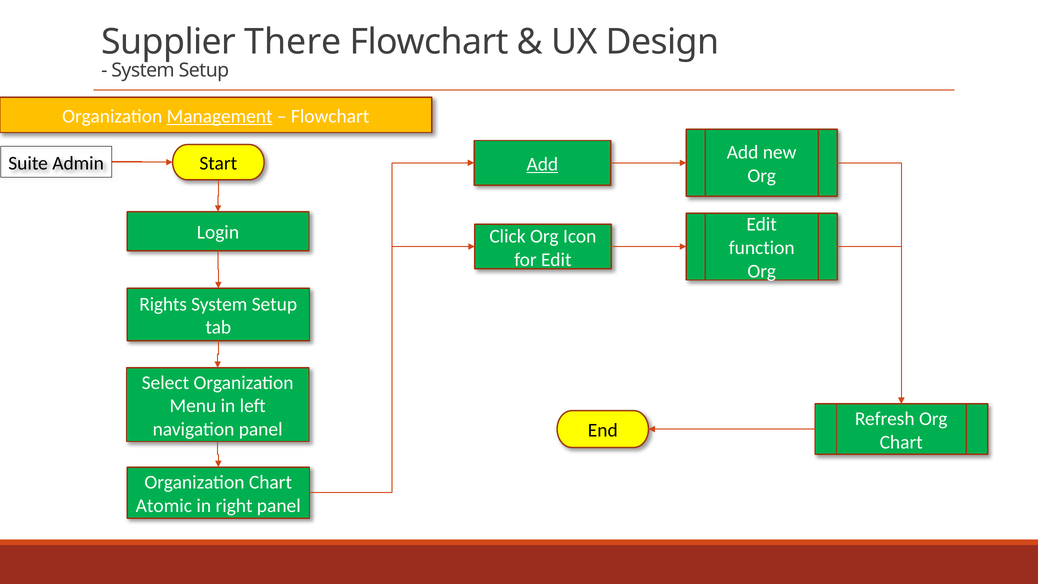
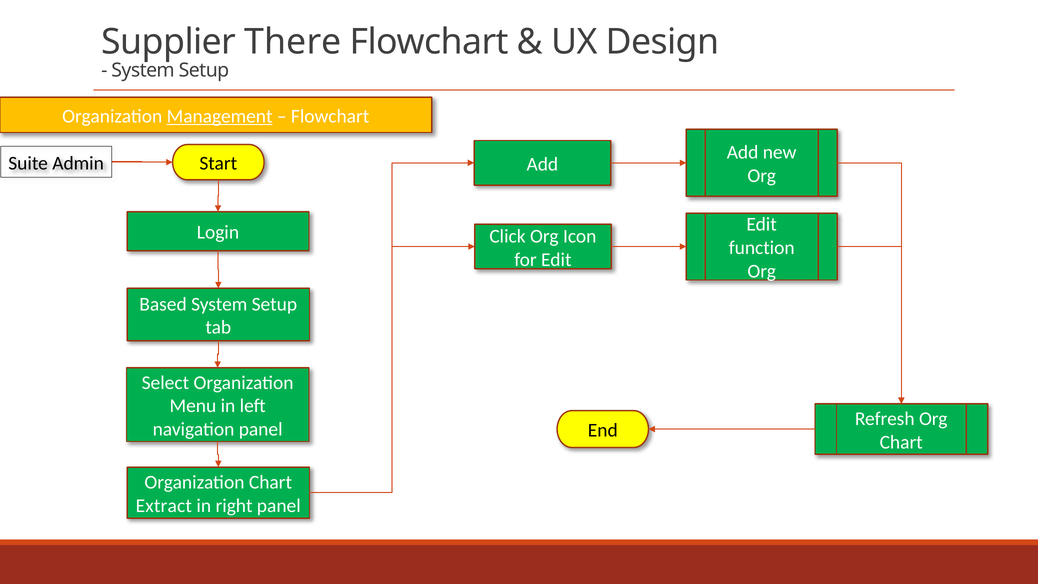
Add underline: present -> none (542, 164)
Rights: Rights -> Based (163, 304)
Atomic: Atomic -> Extract (164, 506)
